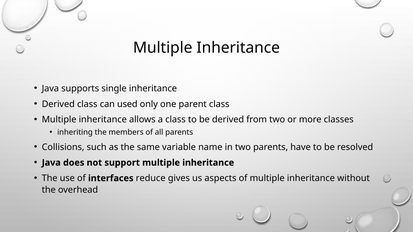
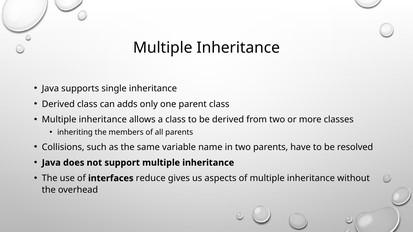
used: used -> adds (127, 104)
